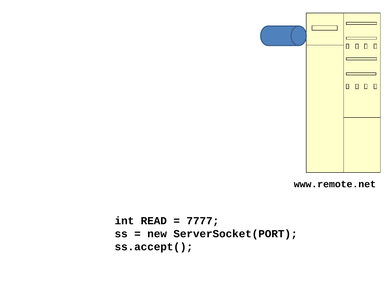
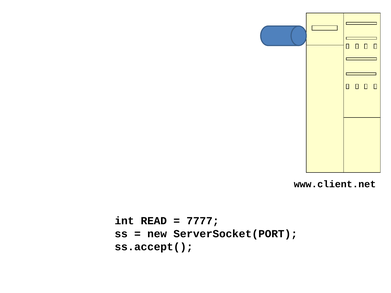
www.remote.net: www.remote.net -> www.client.net (335, 184)
